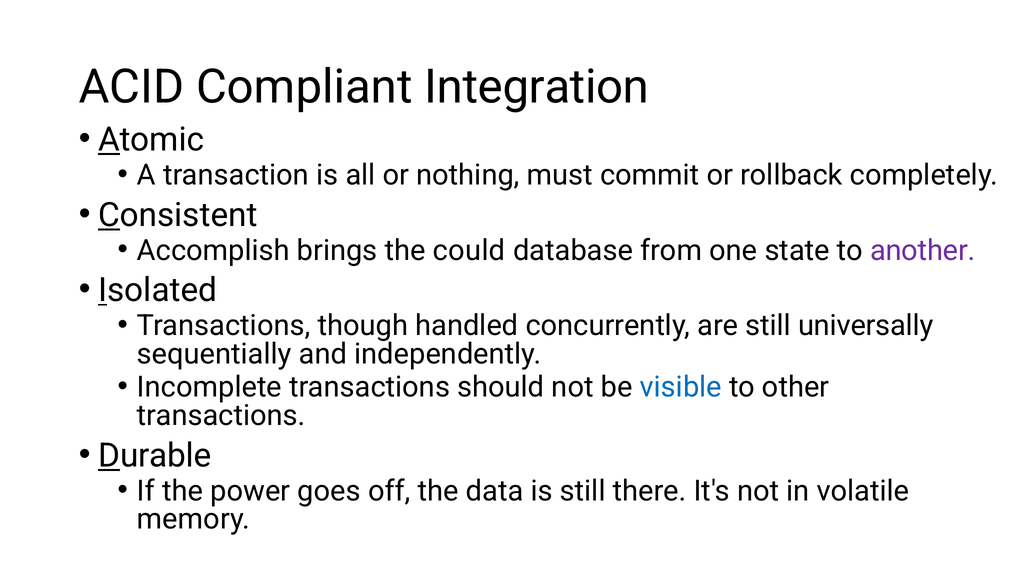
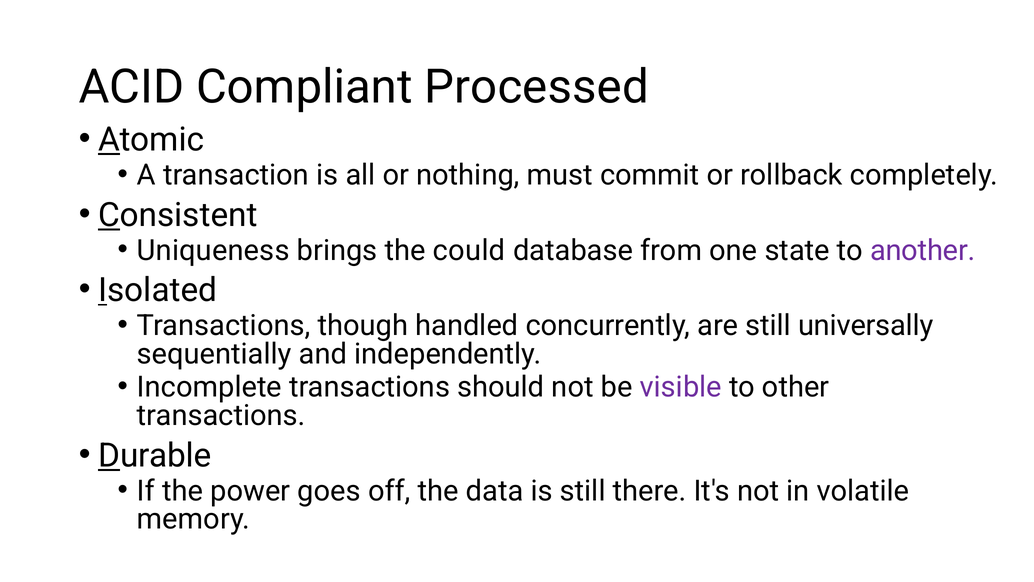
Integration: Integration -> Processed (536, 87)
Accomplish: Accomplish -> Uniqueness (213, 250)
visible colour: blue -> purple (681, 387)
